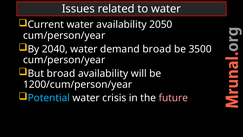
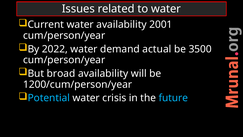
2050: 2050 -> 2001 (161, 25)
2040: 2040 -> 2022 (55, 49)
demand broad: broad -> actual (157, 49)
future colour: pink -> light blue (173, 98)
